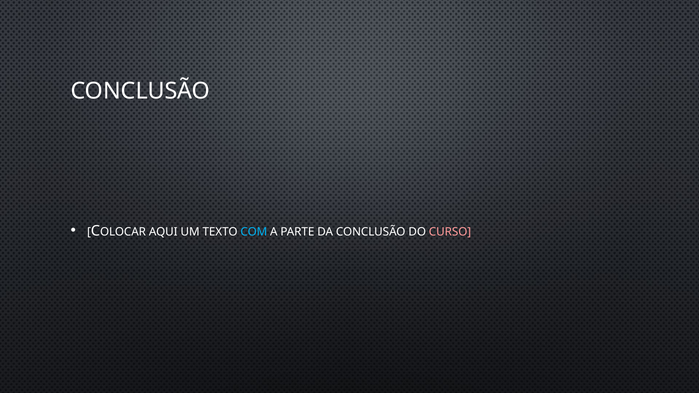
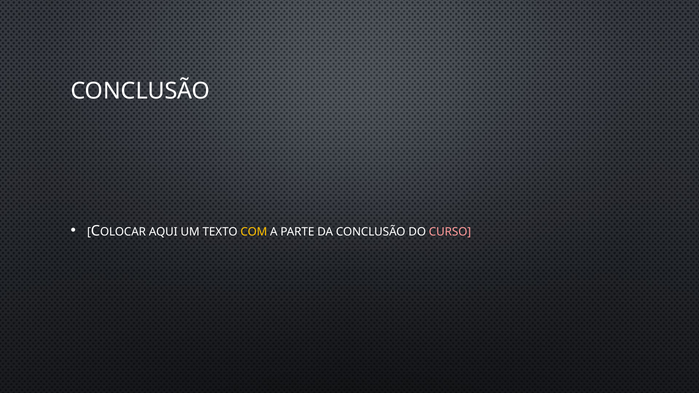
COM colour: light blue -> yellow (254, 232)
